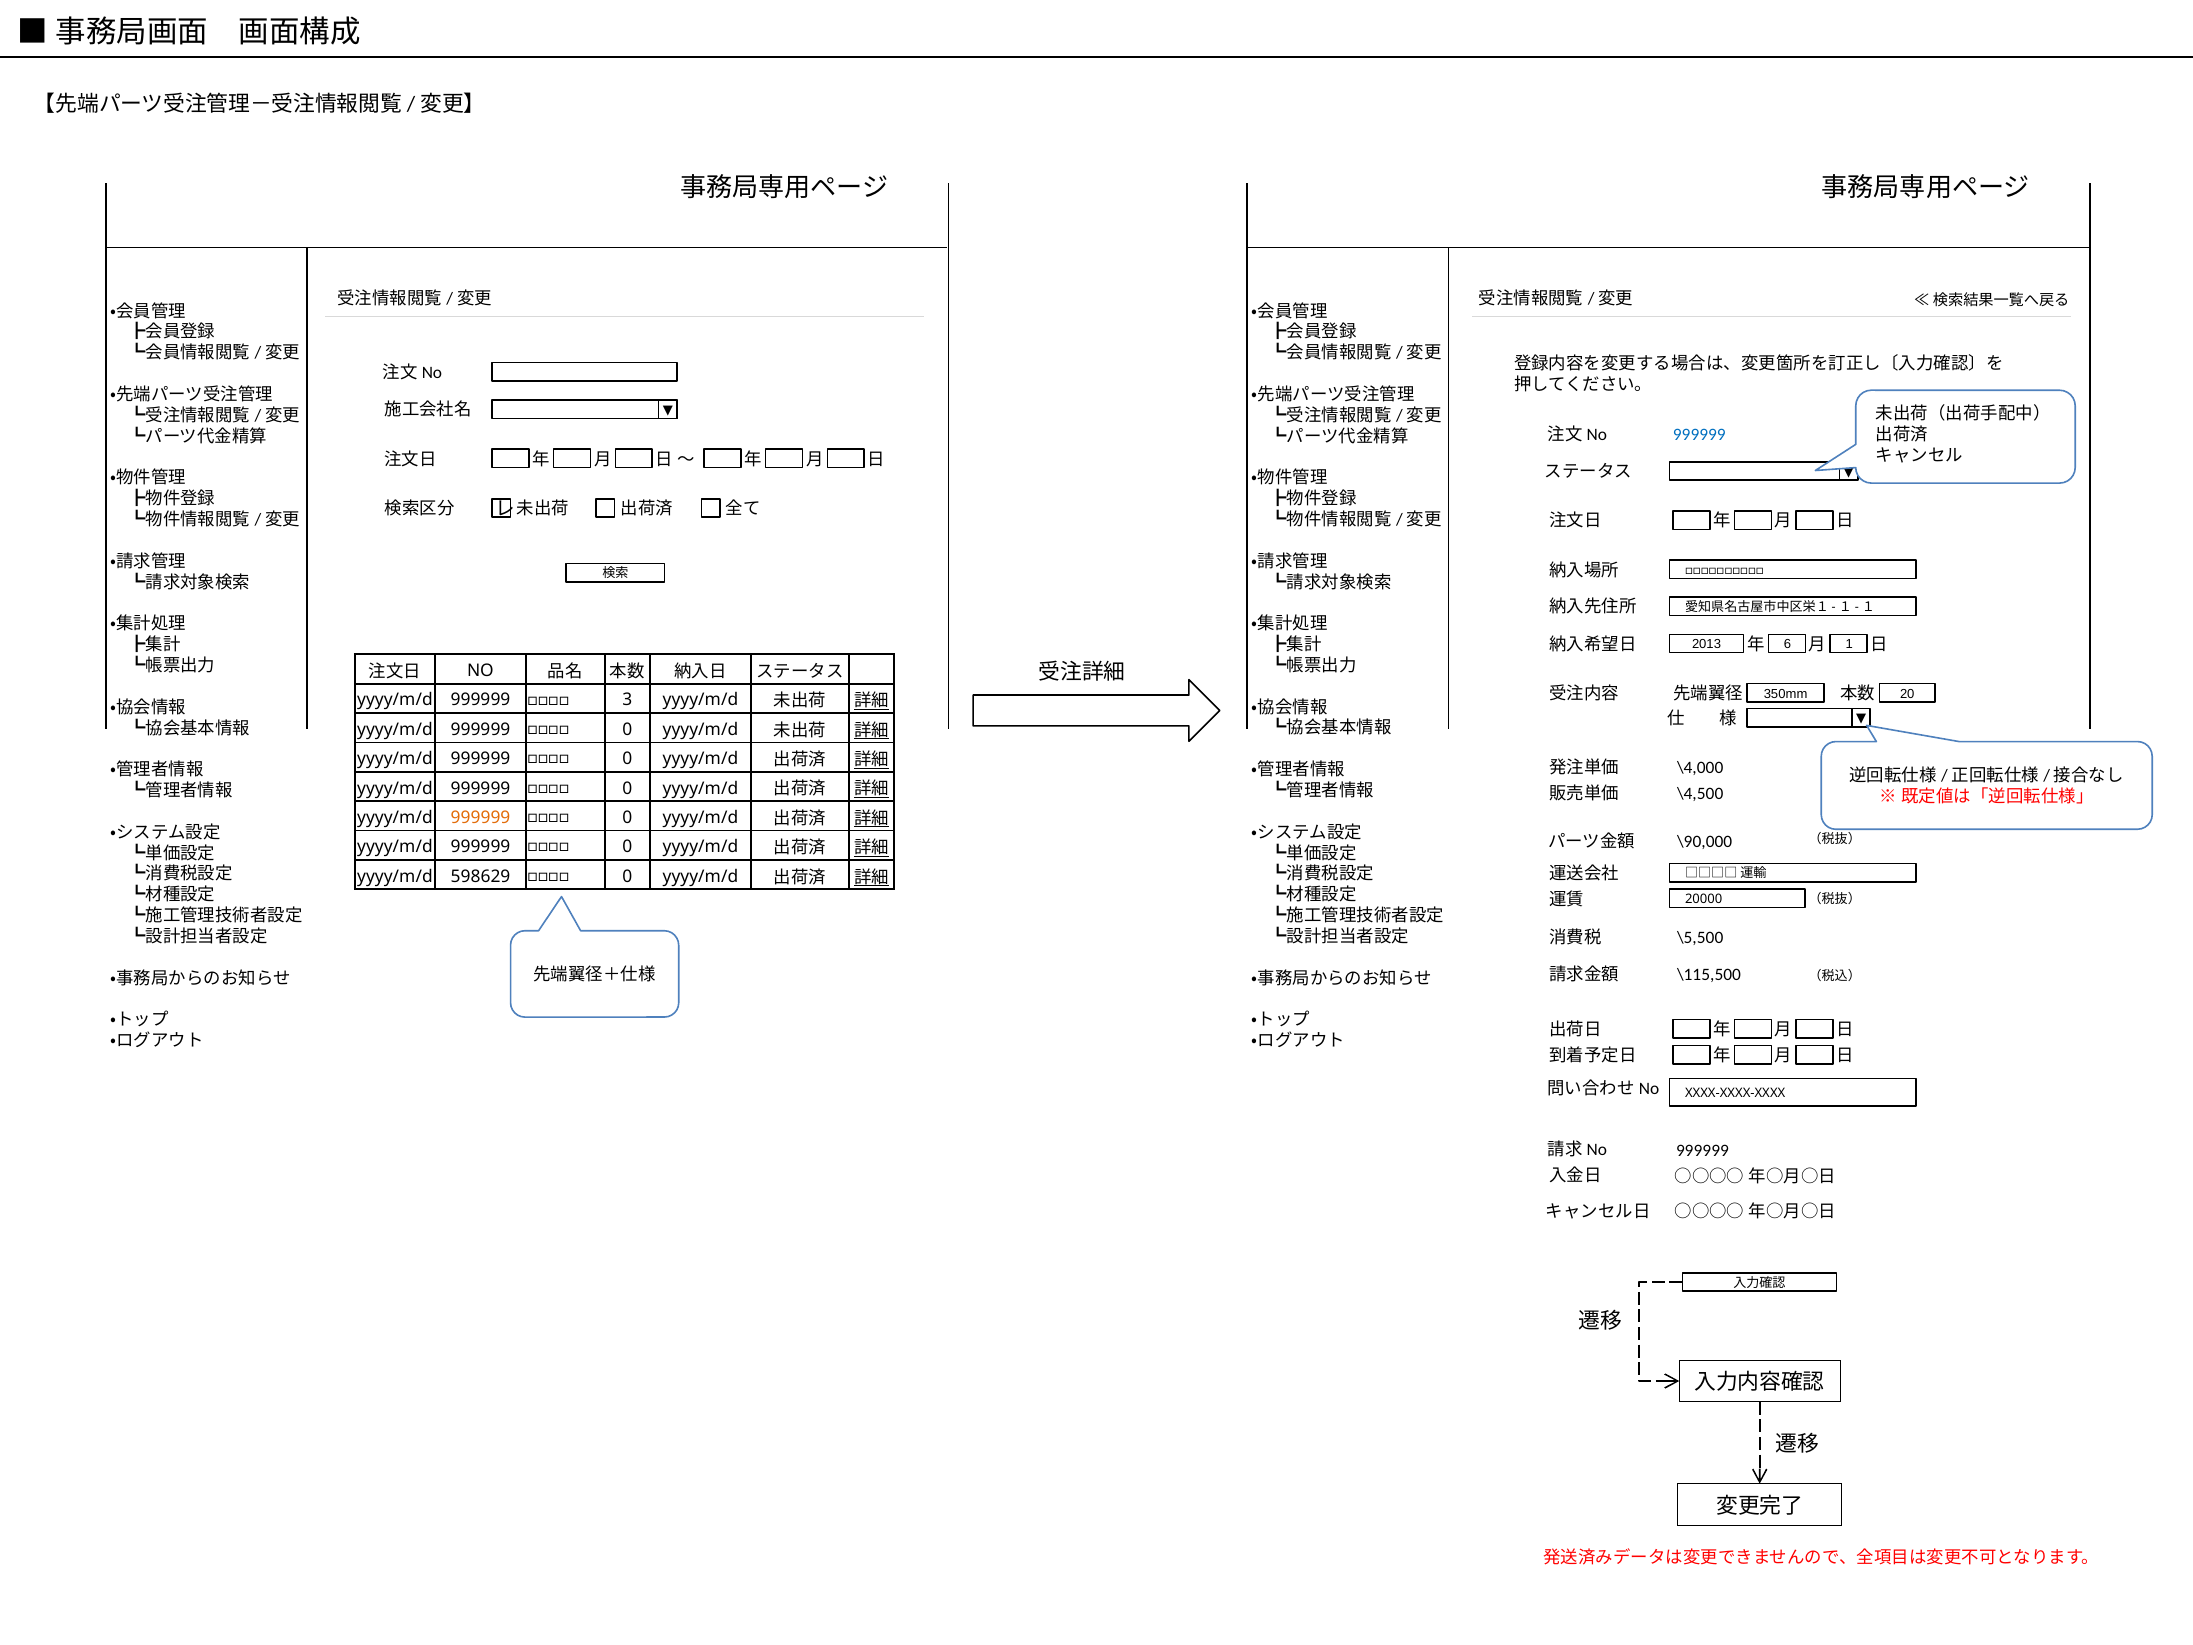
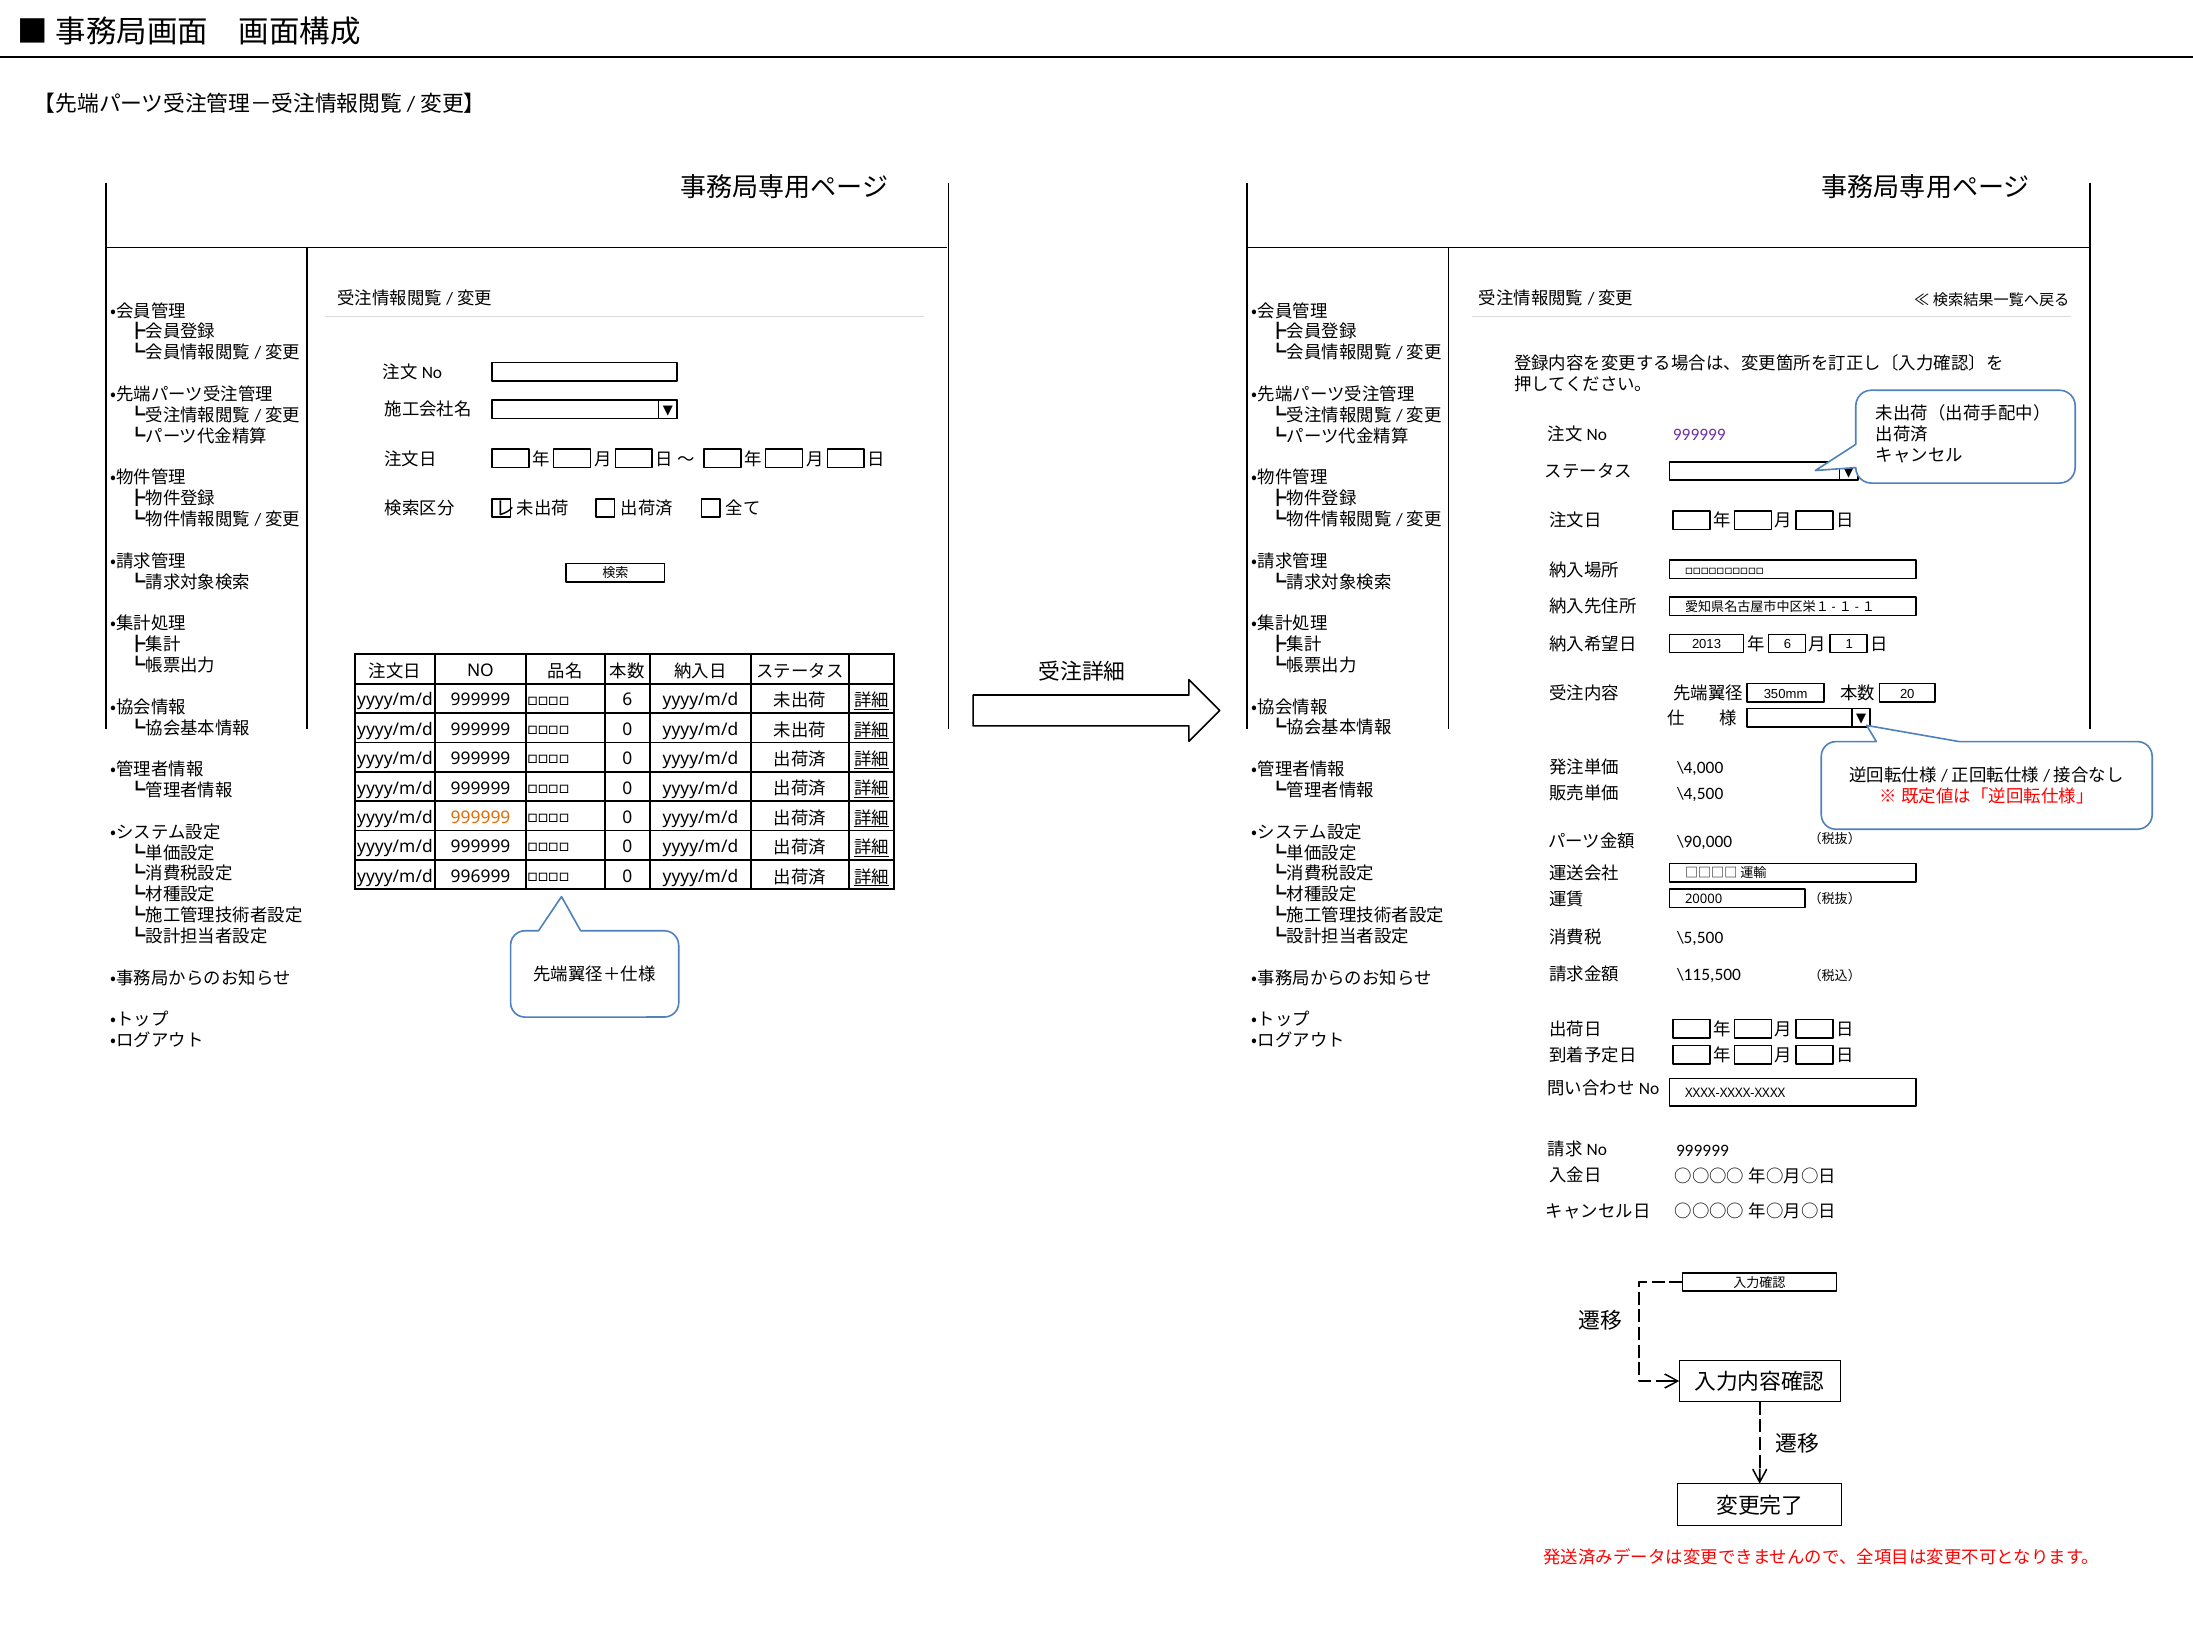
999999 colour: blue -> purple (1699, 435)
3: 3 -> 6 (627, 700)
598629: 598629 -> 996999 (481, 876)
